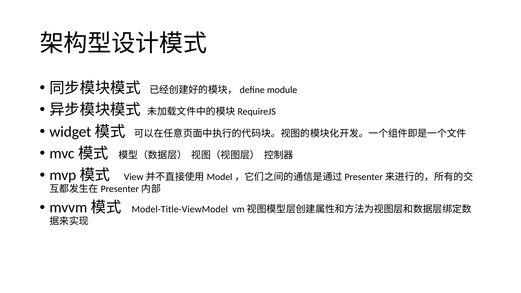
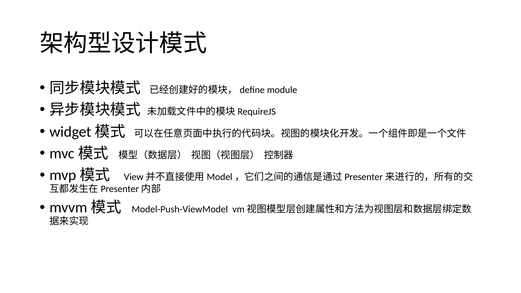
Model-Title-ViewModel: Model-Title-ViewModel -> Model-Push-ViewModel (180, 209)
